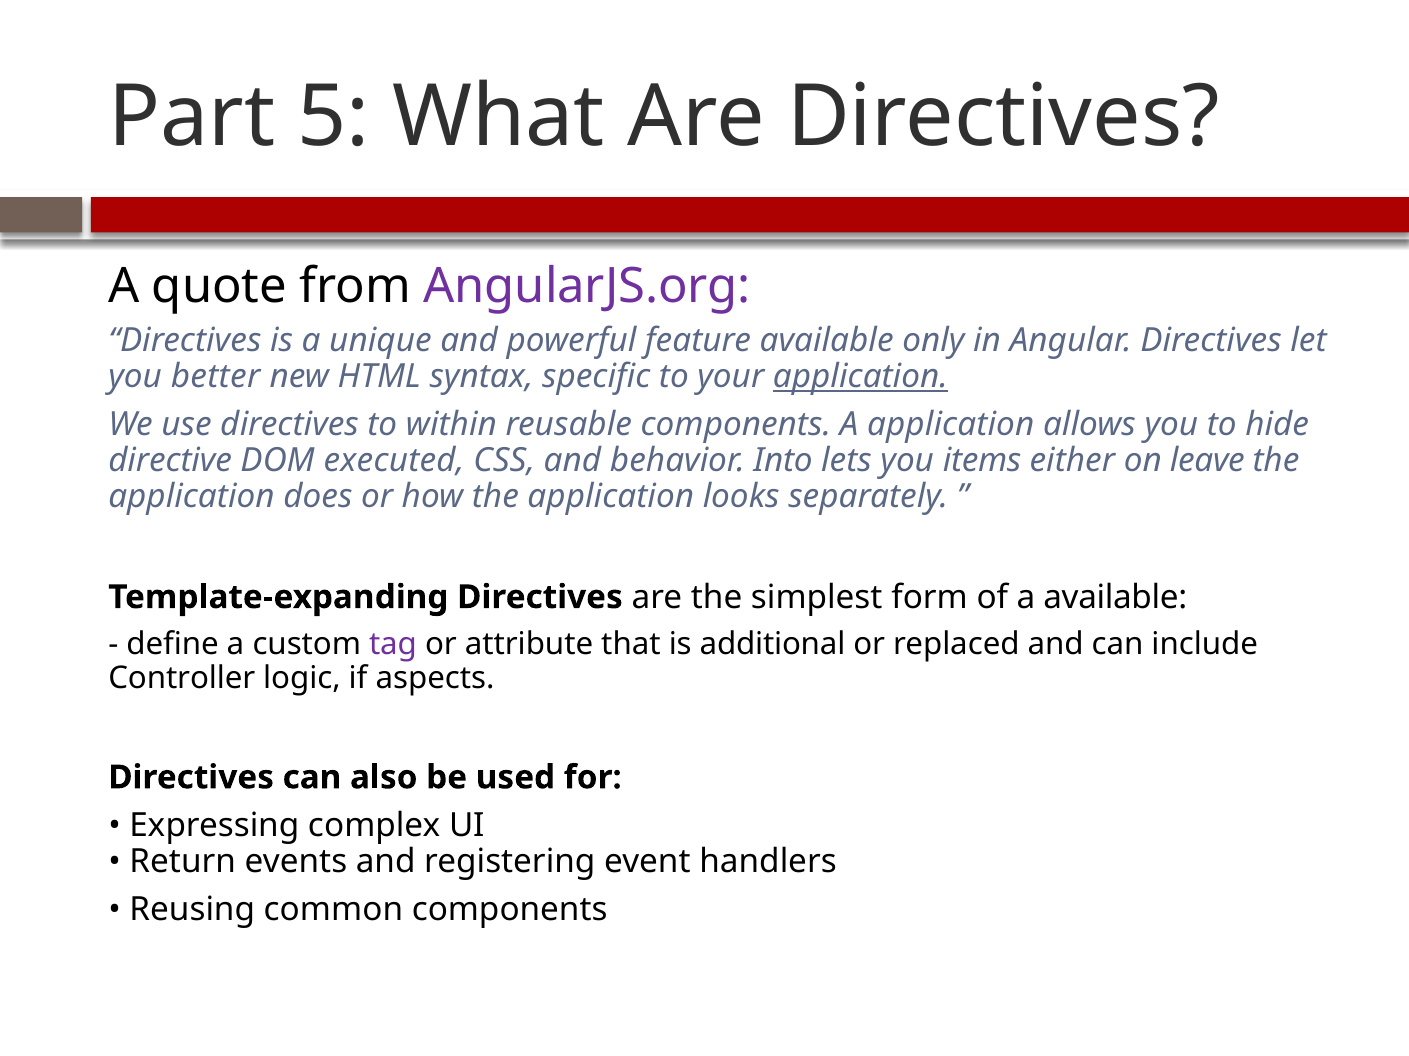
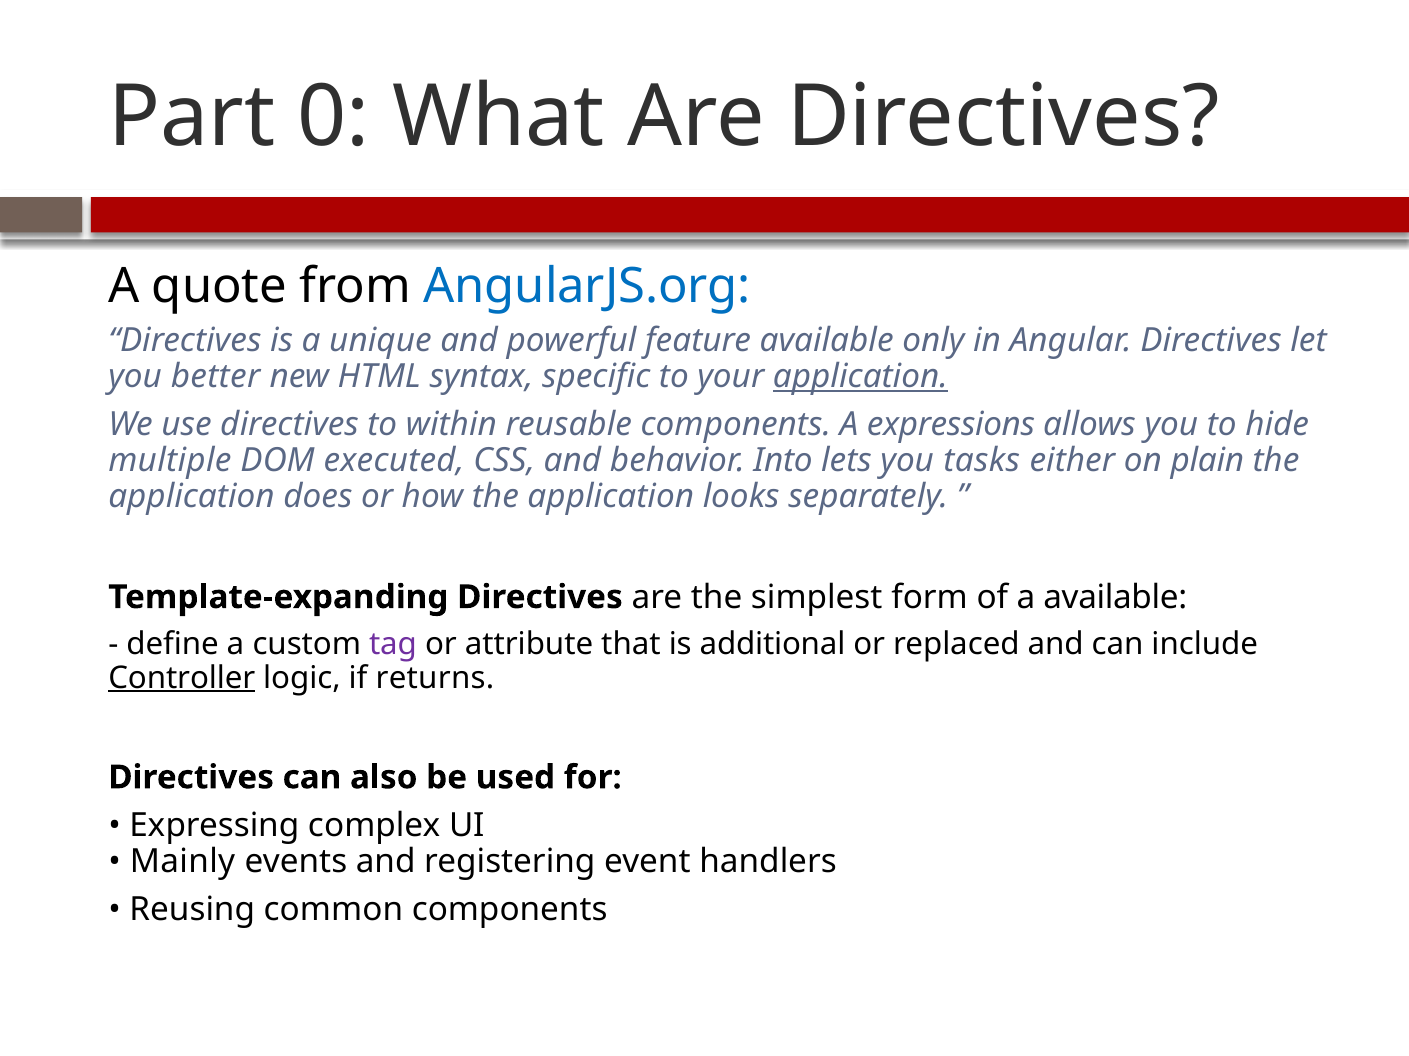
5: 5 -> 0 (334, 118)
AngularJS.org colour: purple -> blue (587, 286)
A application: application -> expressions (951, 425)
directive: directive -> multiple (170, 461)
items: items -> tasks (982, 461)
leave: leave -> plain (1207, 461)
Controller underline: none -> present (182, 678)
aspects: aspects -> returns (435, 678)
Return: Return -> Mainly (183, 862)
